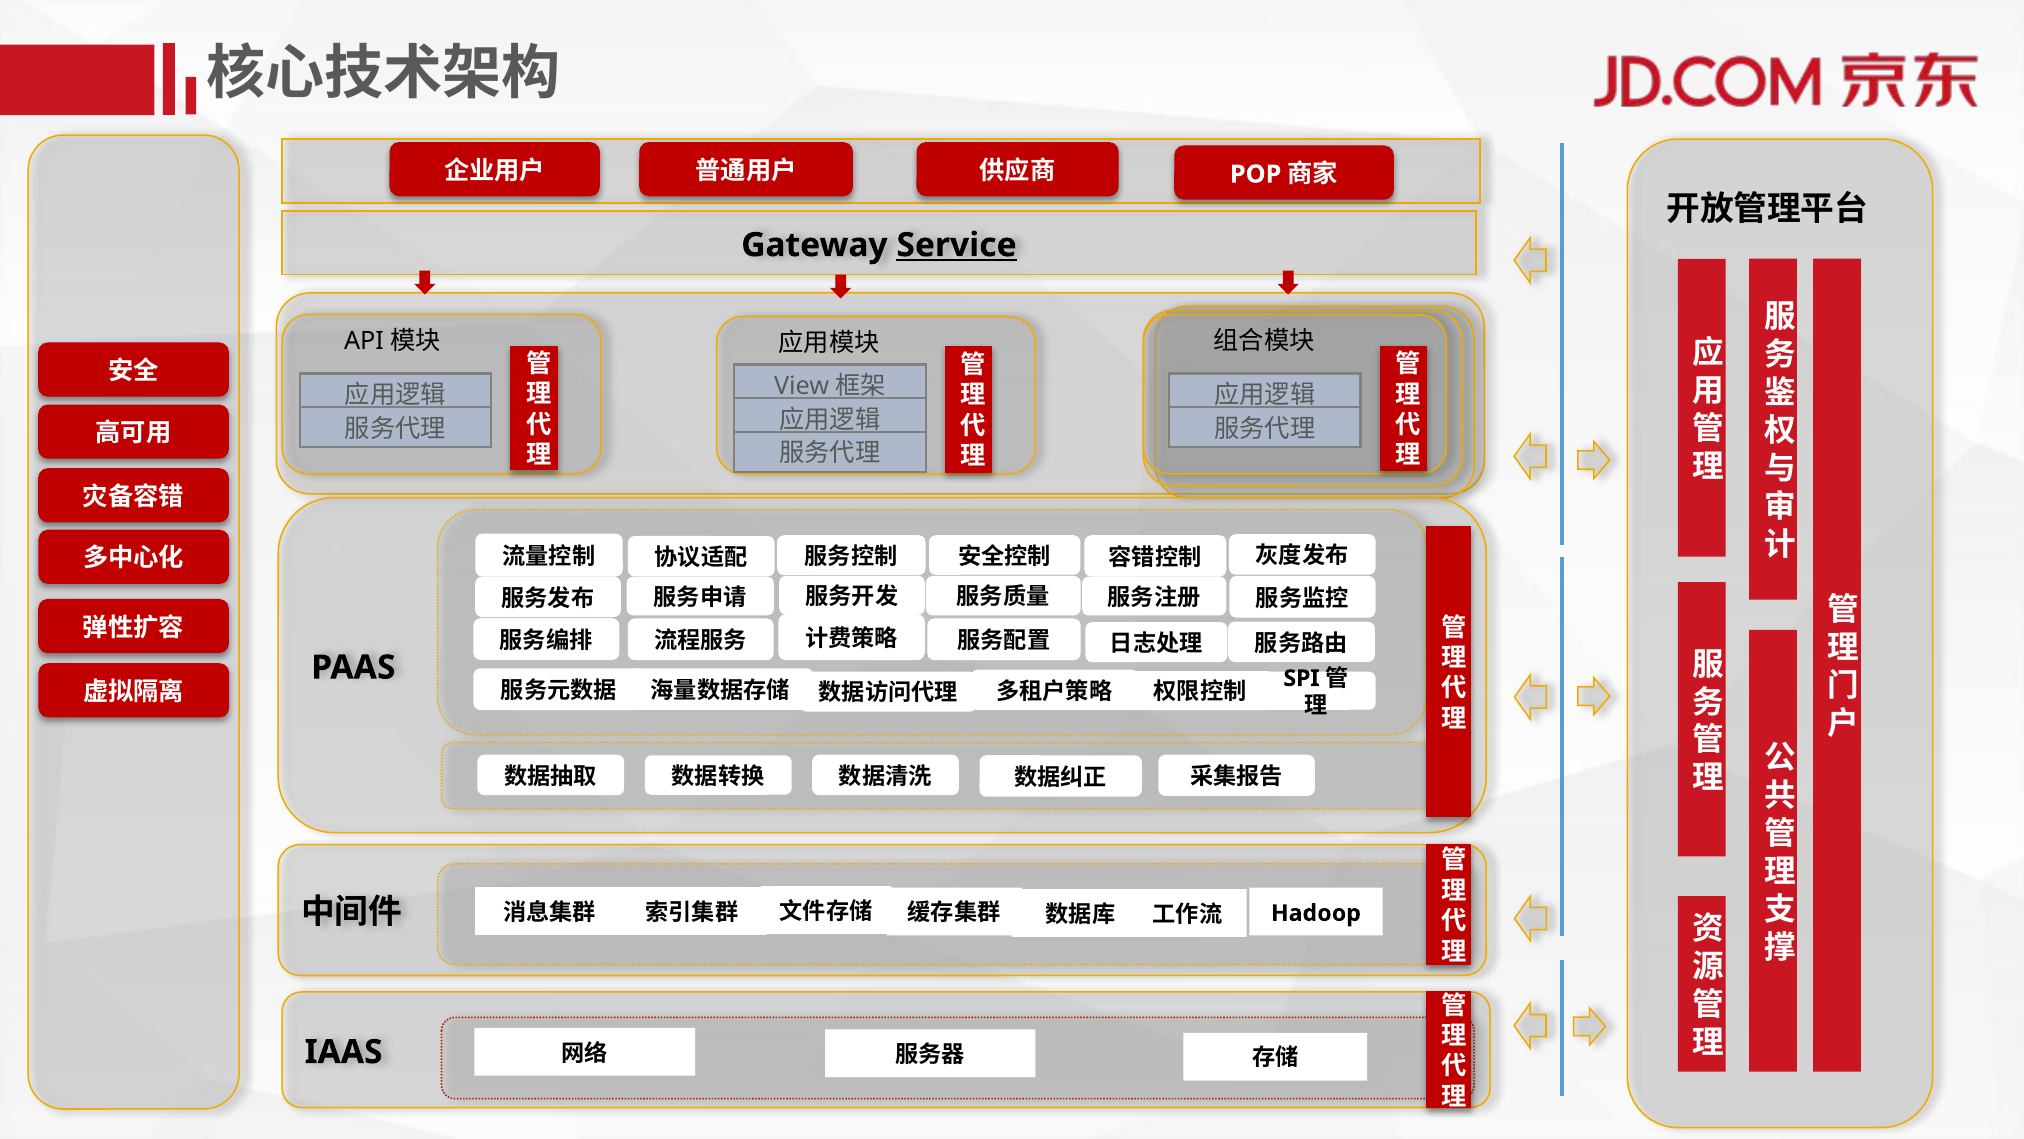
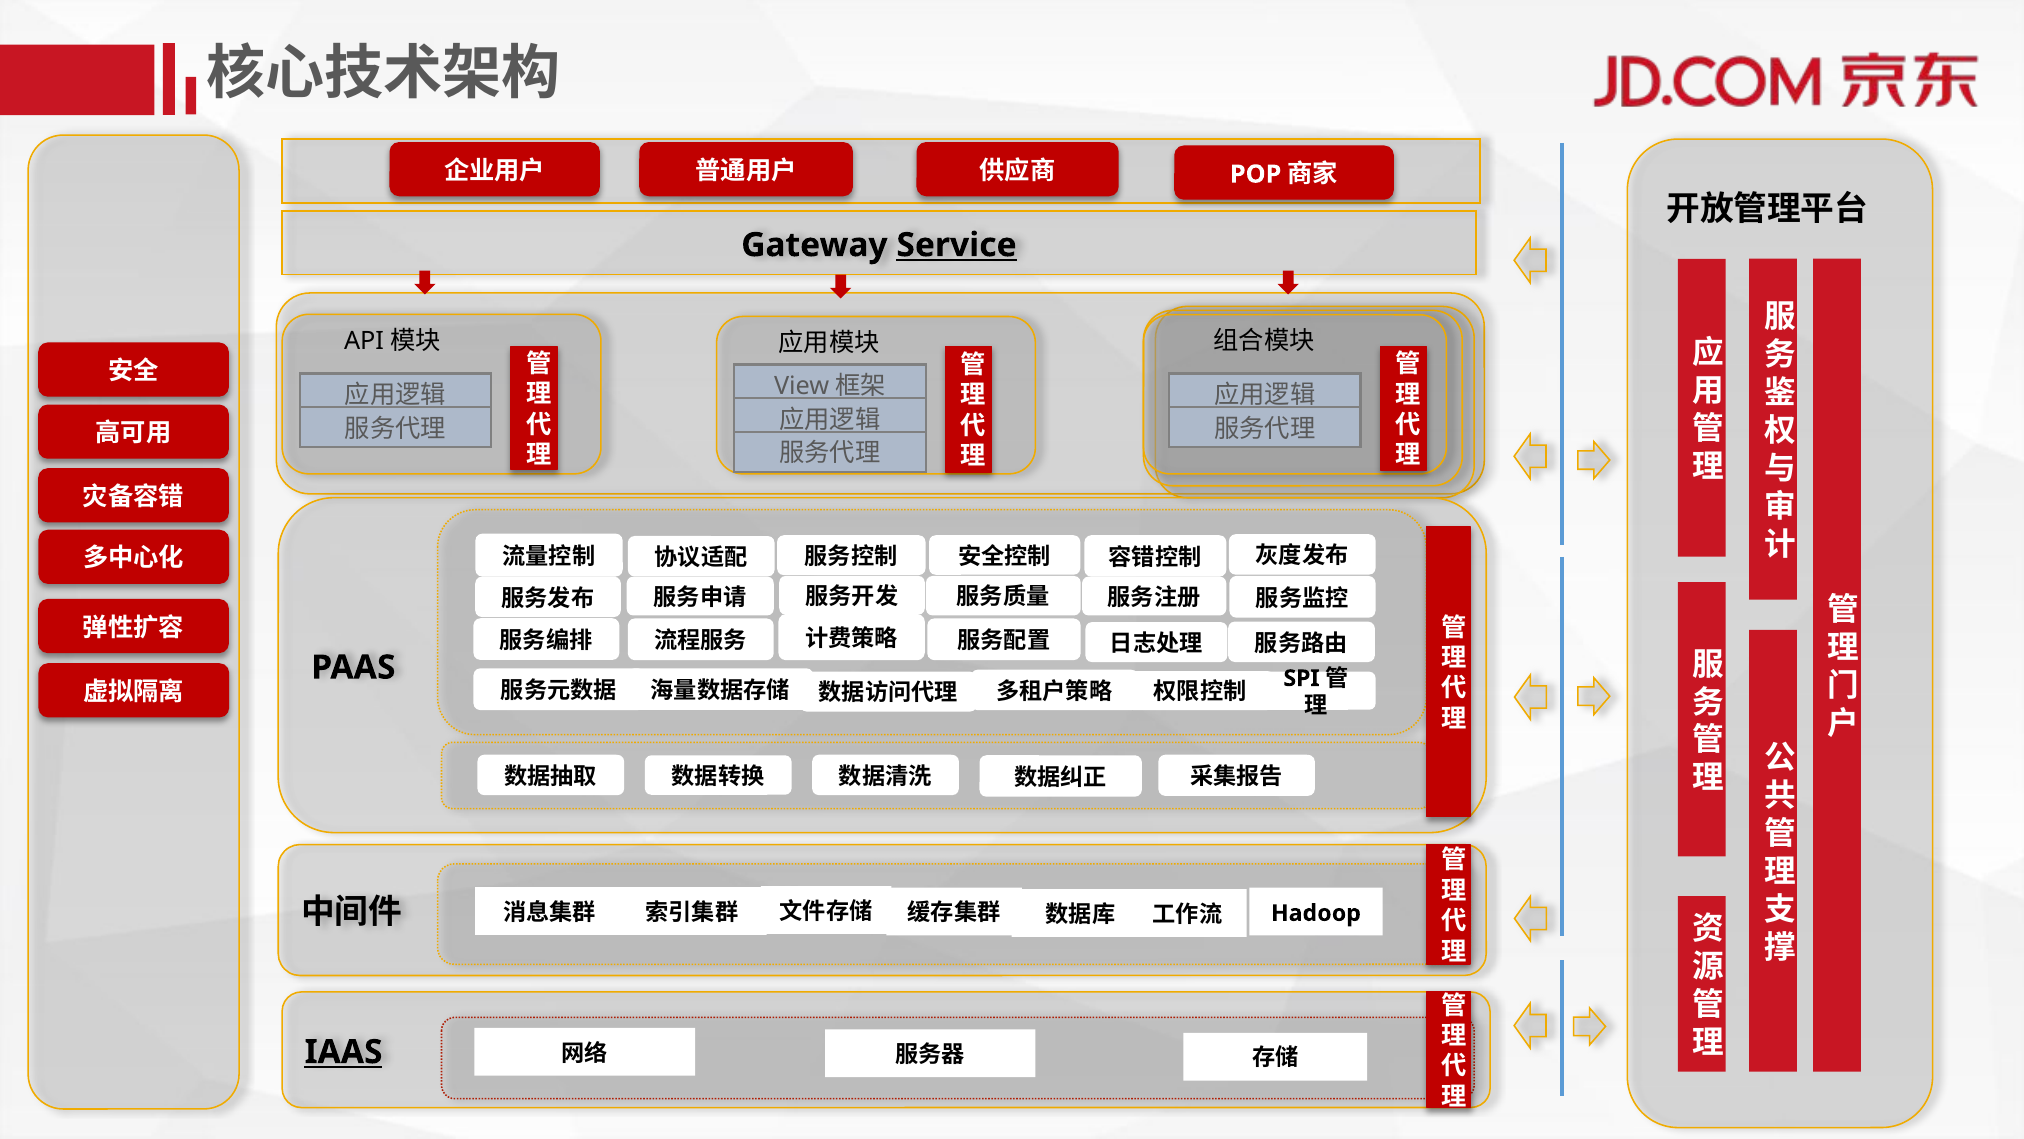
IAAS underline: none -> present (344, 1052)
